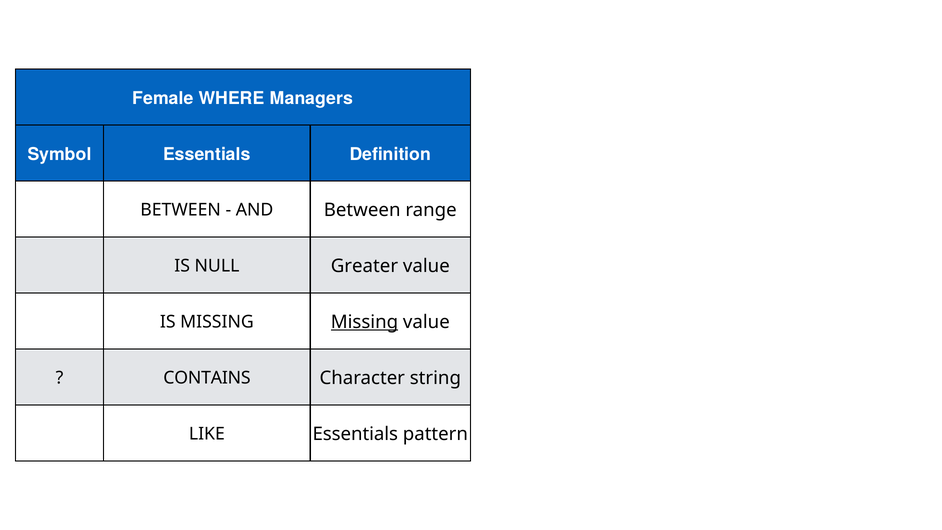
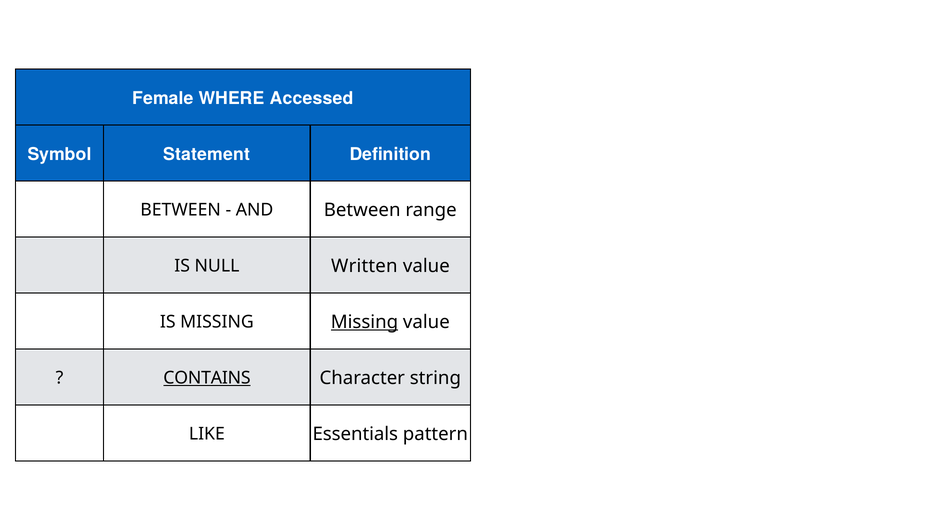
Managers: Managers -> Accessed (311, 98)
Symbol Essentials: Essentials -> Statement (207, 154)
Greater: Greater -> Written (364, 266)
CONTAINS underline: none -> present (207, 378)
